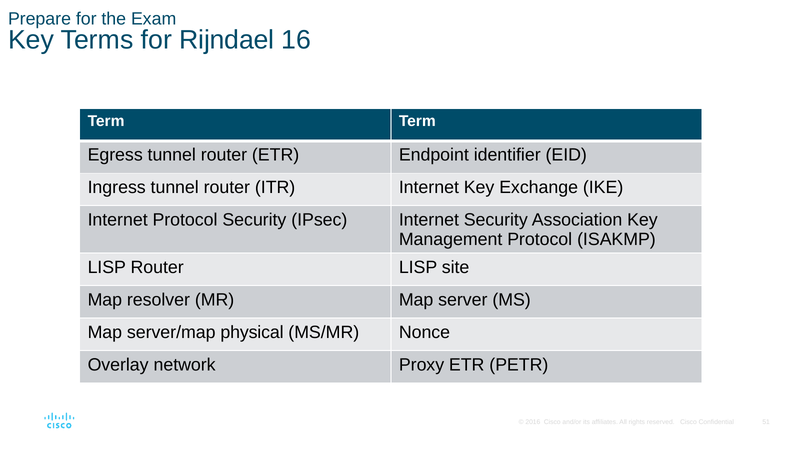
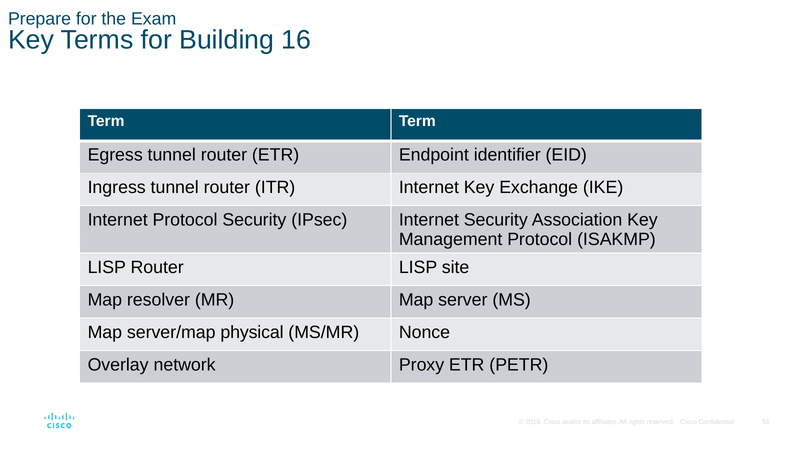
Rijndael: Rijndael -> Building (227, 40)
